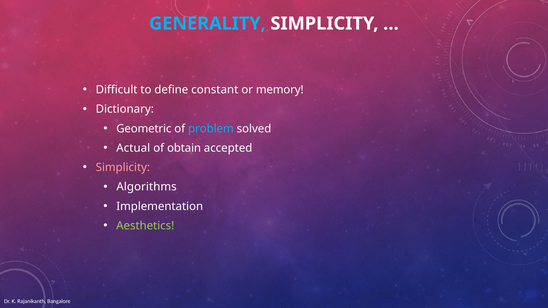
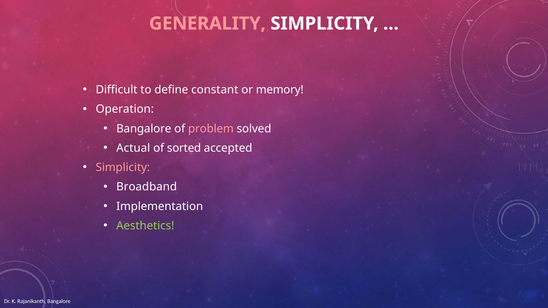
GENERALITY colour: light blue -> pink (207, 24)
Dictionary: Dictionary -> Operation (125, 109)
Geometric: Geometric -> Bangalore (144, 129)
problem colour: light blue -> pink (211, 129)
obtain: obtain -> sorted (184, 148)
Algorithms: Algorithms -> Broadband (147, 187)
